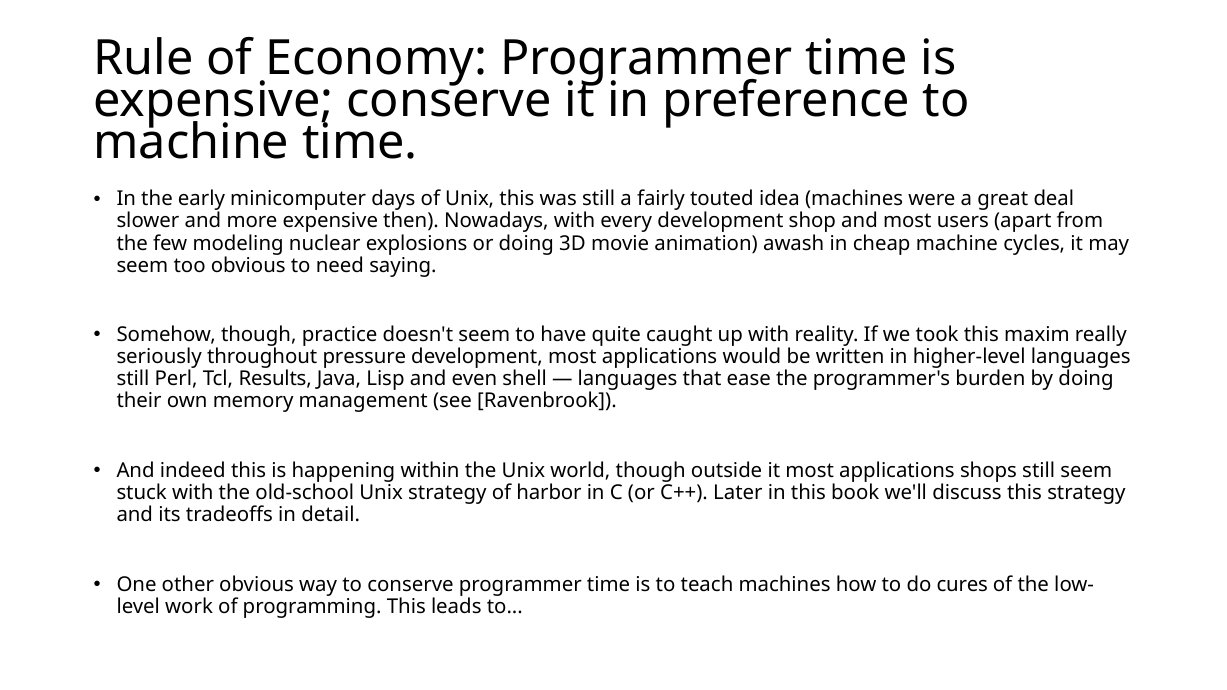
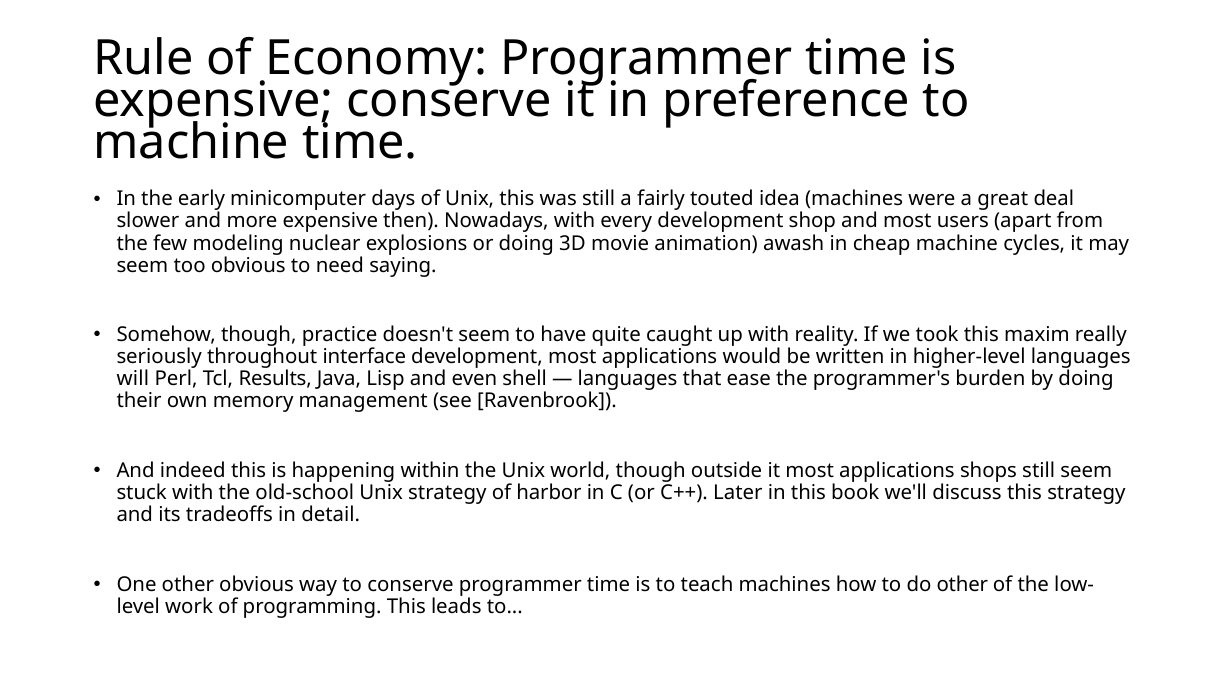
pressure: pressure -> interface (364, 357)
still: still -> will (133, 379)
do cures: cures -> other (962, 585)
